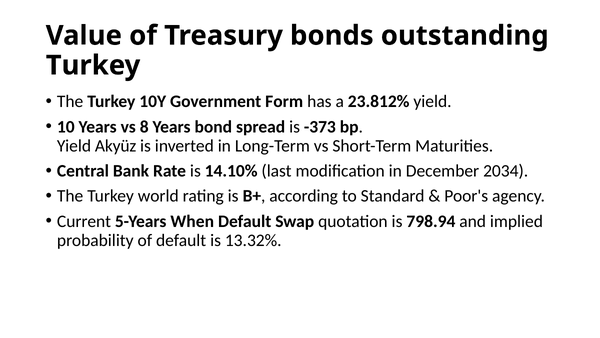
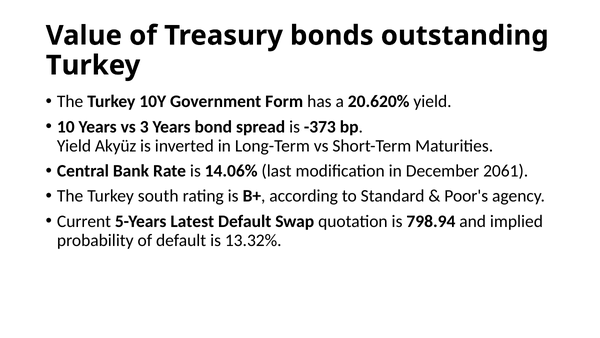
23.812%: 23.812% -> 20.620% (379, 101)
8: 8 -> 3 (144, 127)
14.10%: 14.10% -> 14.06% (231, 171)
2034: 2034 -> 2061 (506, 171)
world: world -> south (158, 196)
When: When -> Latest (192, 221)
